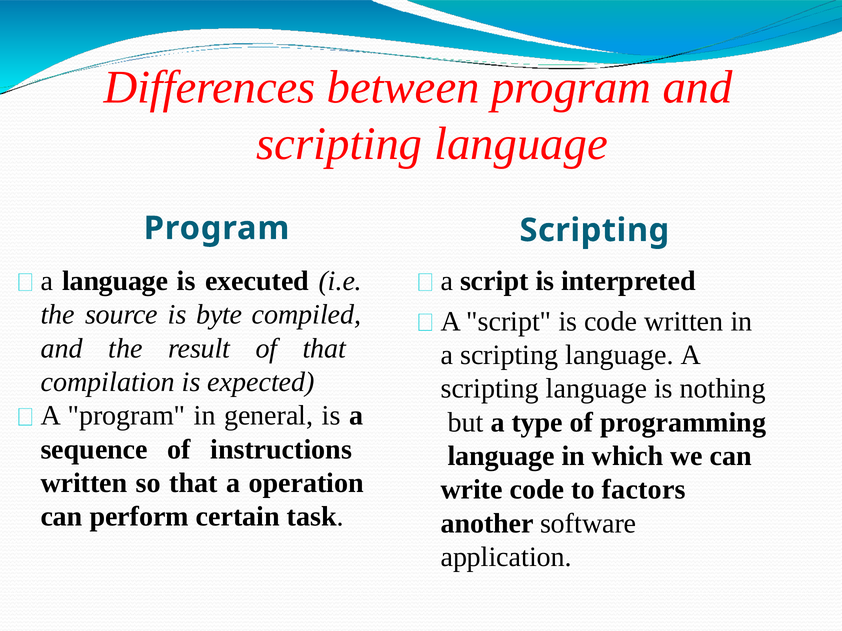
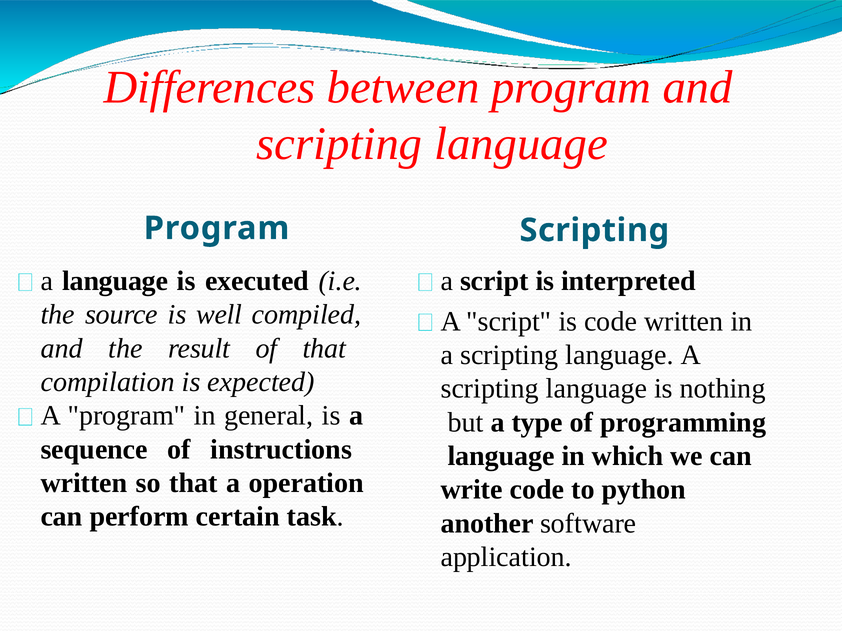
byte: byte -> well (219, 315)
factors: factors -> python (644, 490)
